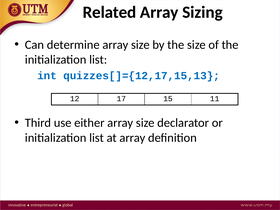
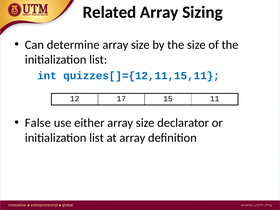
quizzes[]={12,17,15,13: quizzes[]={12,17,15,13 -> quizzes[]={12,11,15,11 (142, 76)
Third: Third -> False (38, 123)
